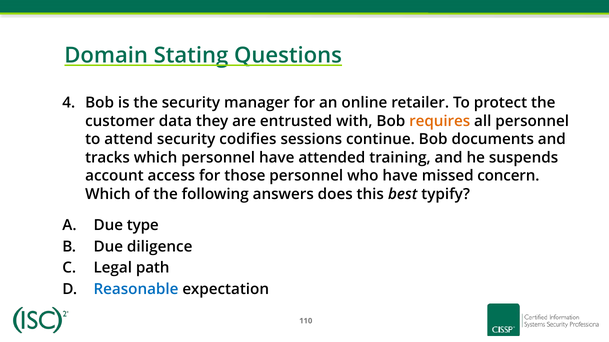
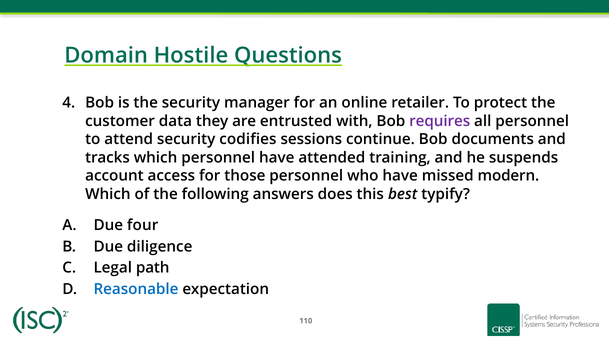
Stating: Stating -> Hostile (191, 56)
requires colour: orange -> purple (440, 121)
concern: concern -> modern (508, 176)
type: type -> four (143, 226)
